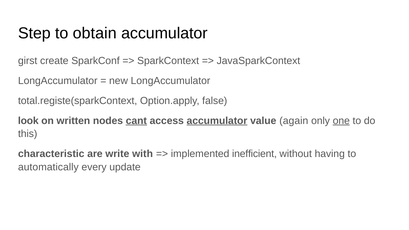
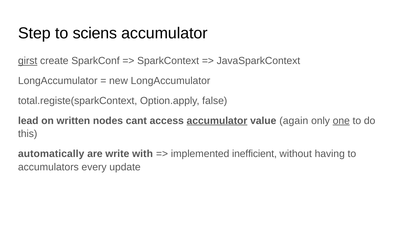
obtain: obtain -> sciens (95, 33)
girst underline: none -> present (28, 61)
look: look -> lead (28, 121)
cant underline: present -> none (136, 121)
characteristic: characteristic -> automatically (51, 154)
automatically: automatically -> accumulators (48, 167)
